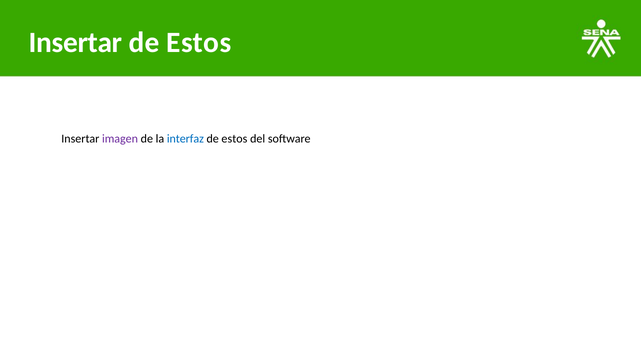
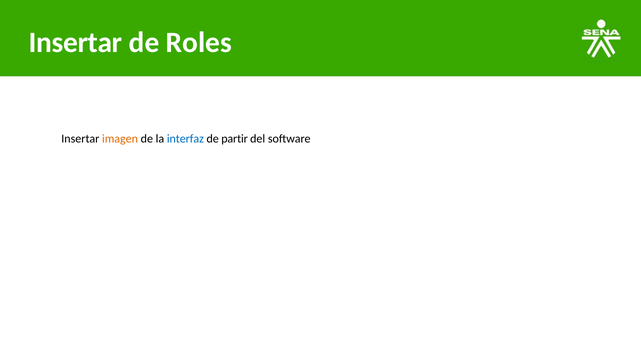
Estos: Estos -> Roles (199, 43)
imagen colour: purple -> orange (120, 138)
estos: estos -> partir (235, 138)
